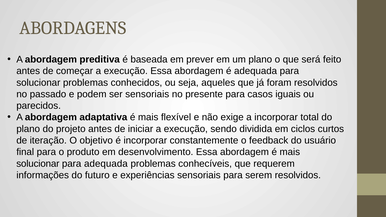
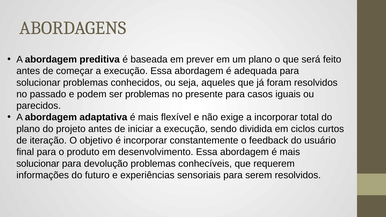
ser sensoriais: sensoriais -> problemas (147, 94)
para adequada: adequada -> devolução (106, 164)
